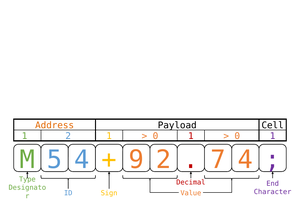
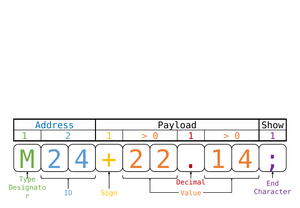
Address colour: orange -> blue (55, 125)
Cell: Cell -> Show (273, 125)
M 5: 5 -> 2 (55, 159)
9: 9 -> 2 (136, 159)
7: 7 -> 1 (218, 159)
